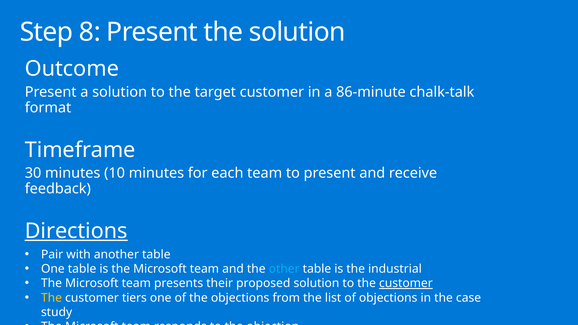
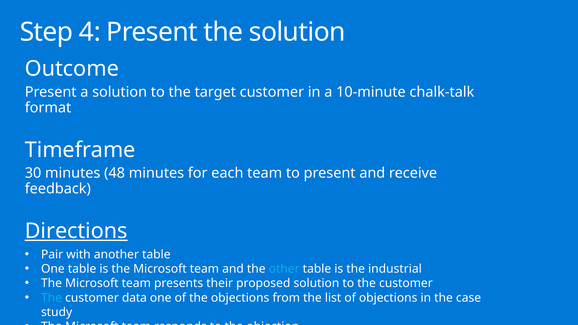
8: 8 -> 4 (90, 32)
86-minute: 86-minute -> 10-minute (371, 92)
10: 10 -> 48 (115, 173)
customer underline: present -> none (406, 283)
The colour: yellow -> light blue (52, 298)
tiers: tiers -> data (134, 298)
